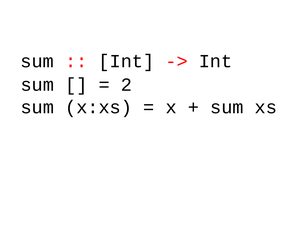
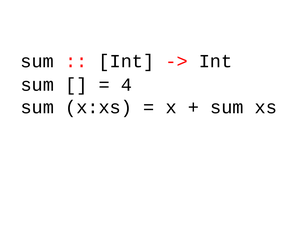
2: 2 -> 4 (126, 85)
